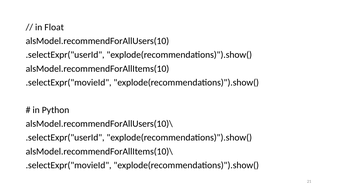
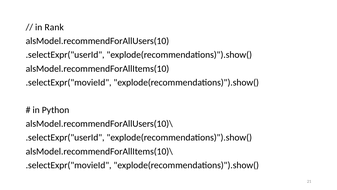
Float: Float -> Rank (54, 27)
